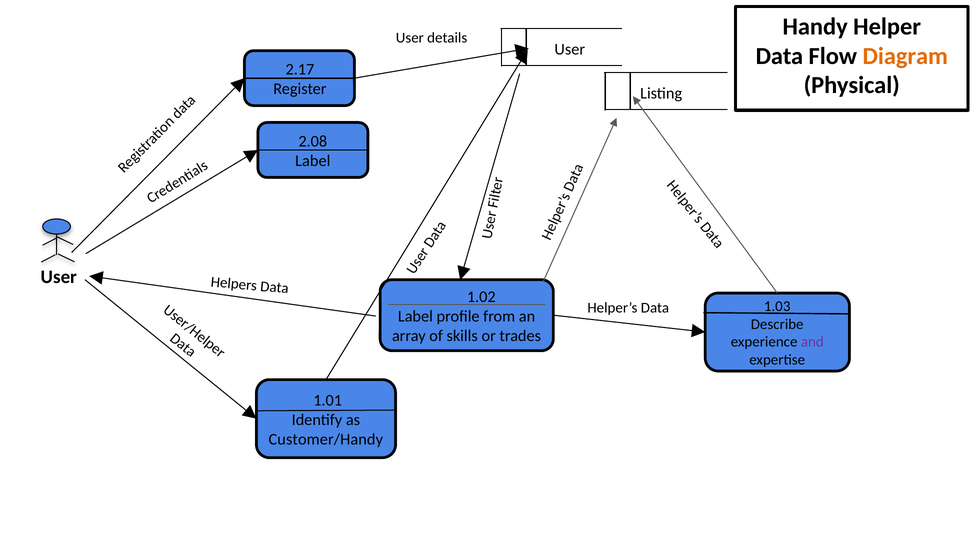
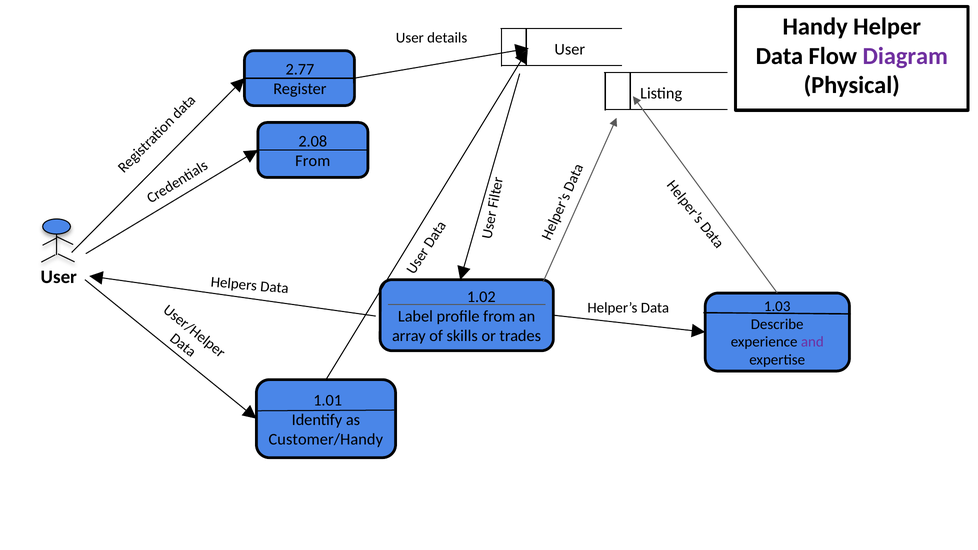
Diagram colour: orange -> purple (905, 56)
2.17: 2.17 -> 2.77 (300, 69)
Label: Label -> From (313, 161)
